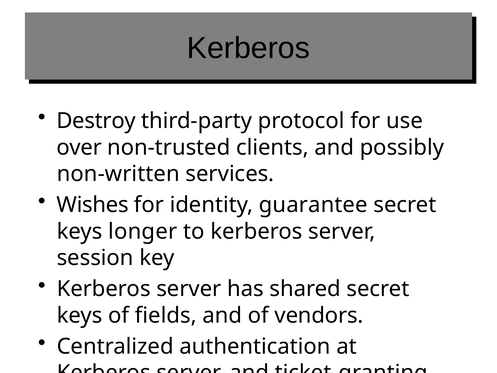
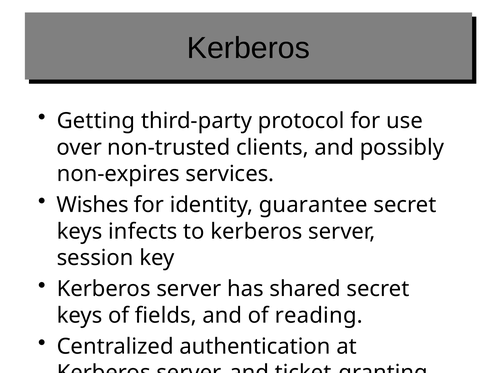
Destroy: Destroy -> Getting (96, 121)
non-written: non-written -> non-expires (118, 174)
longer: longer -> infects (143, 231)
vendors: vendors -> reading (319, 315)
